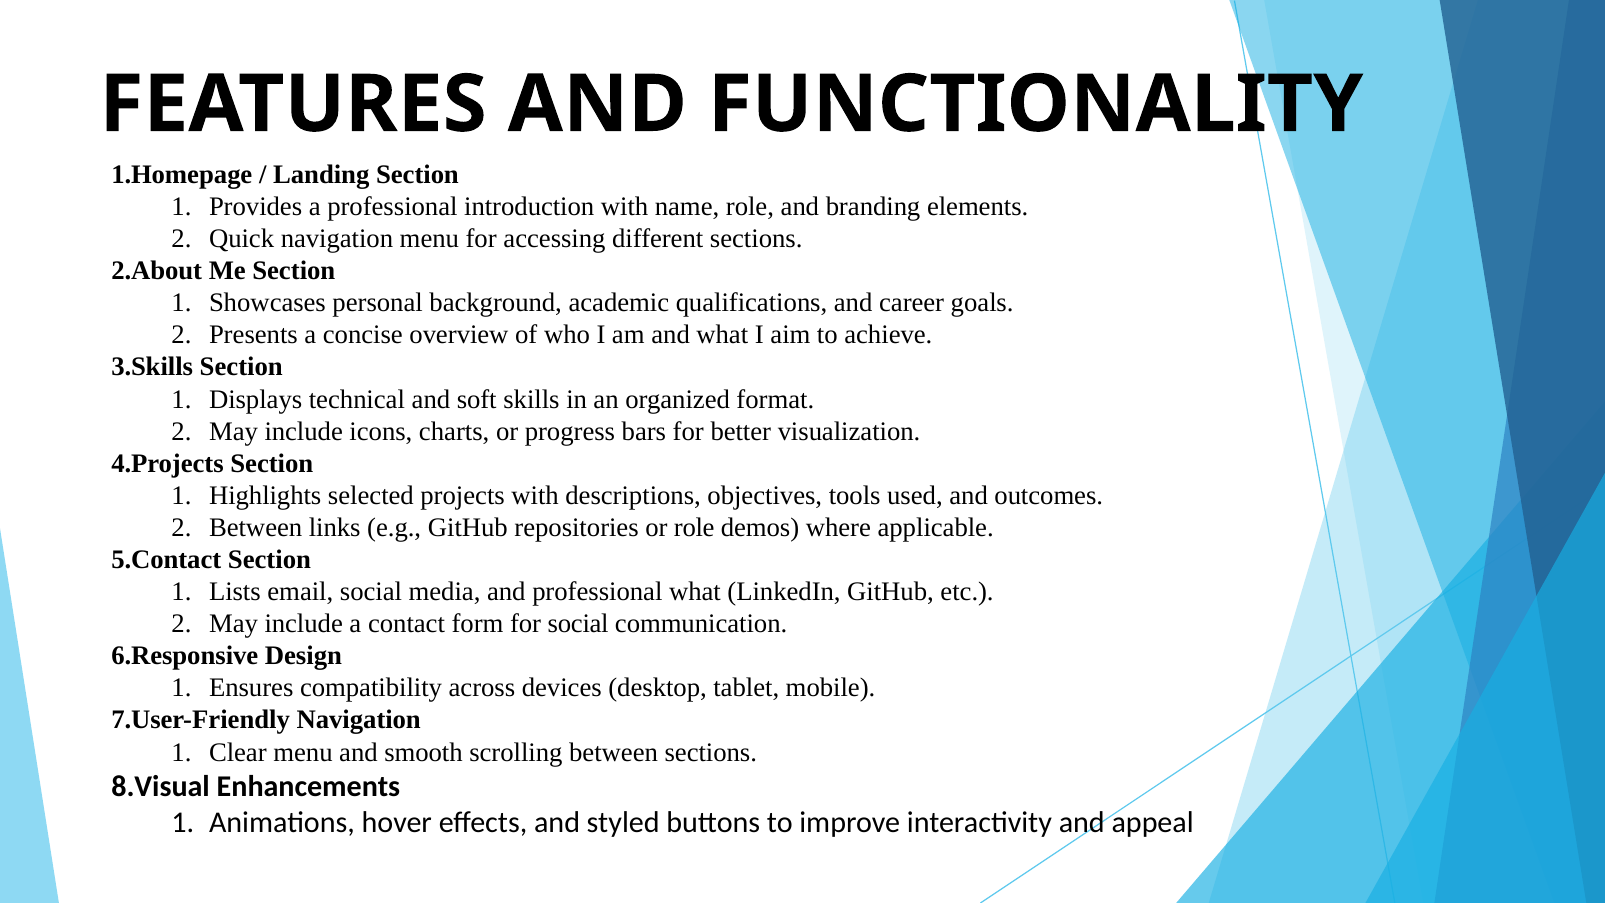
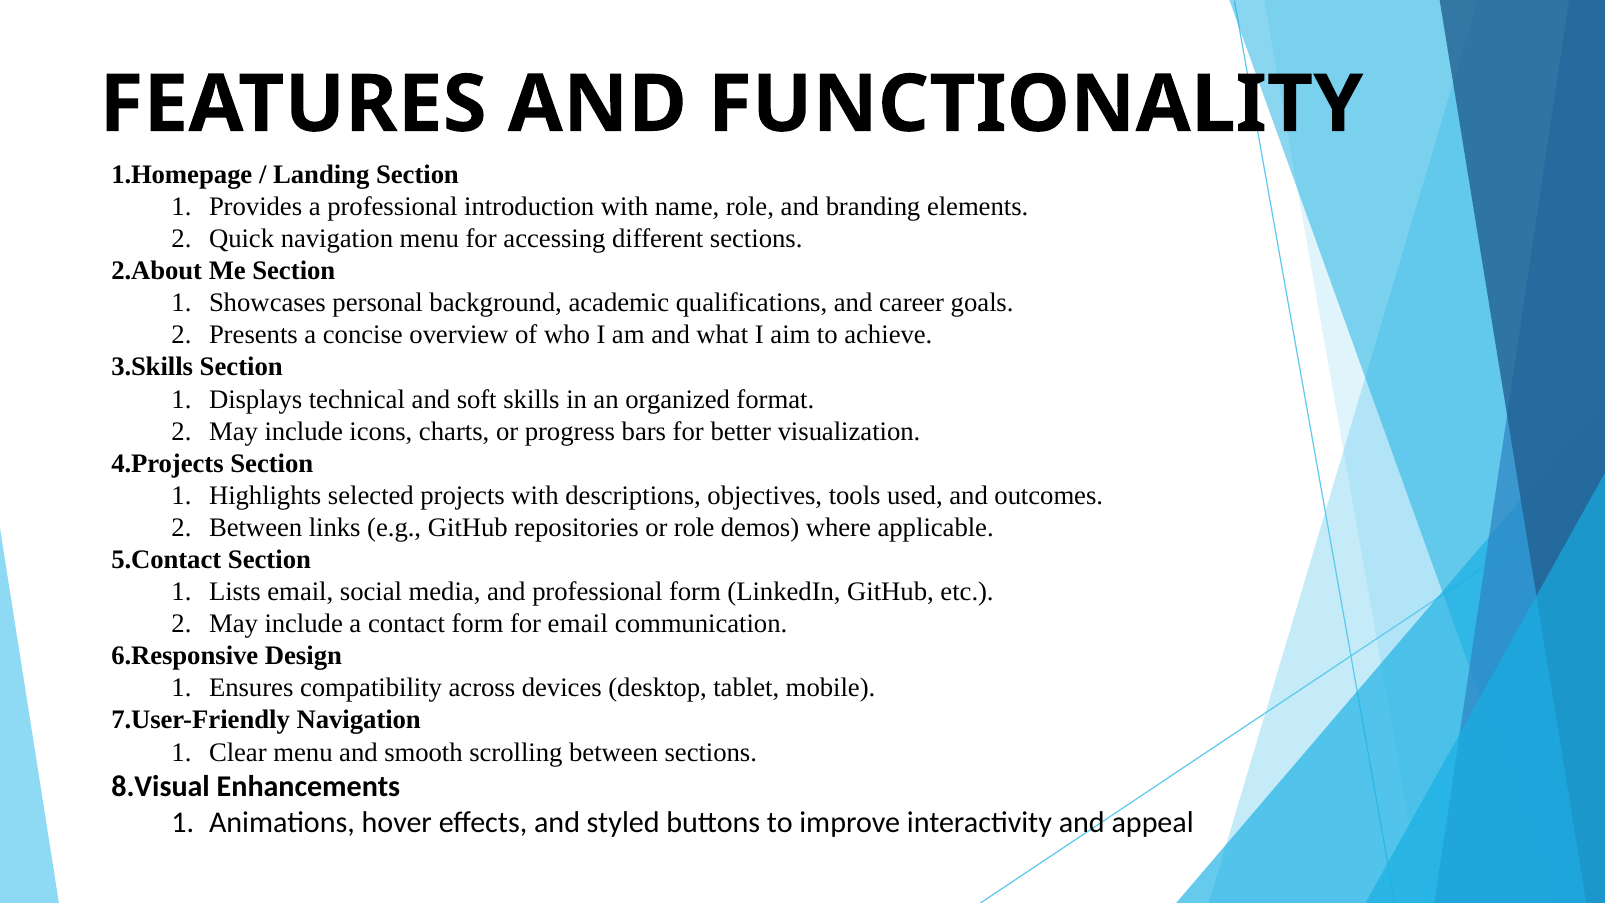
professional what: what -> form (695, 592)
for social: social -> email (578, 624)
